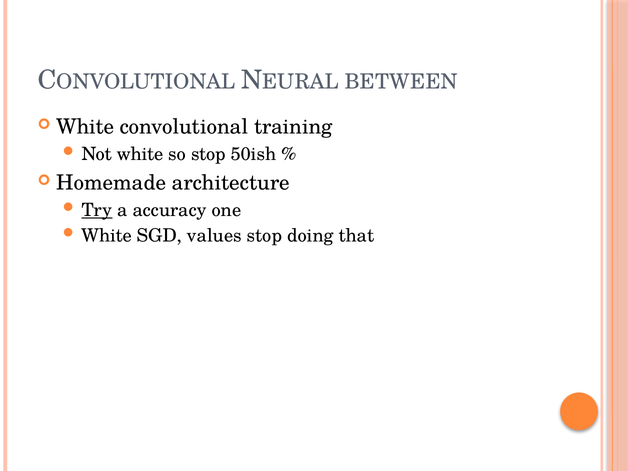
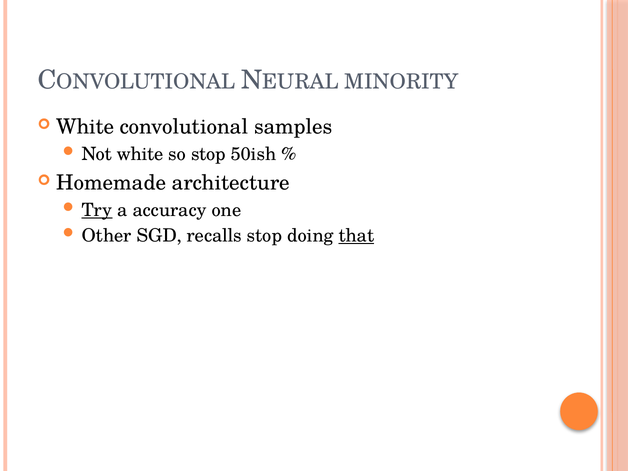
BETWEEN: BETWEEN -> MINORITY (401, 82)
training: training -> samples (293, 127)
White: White -> Other (107, 236)
values: values -> recalls (214, 236)
that underline: none -> present (356, 236)
